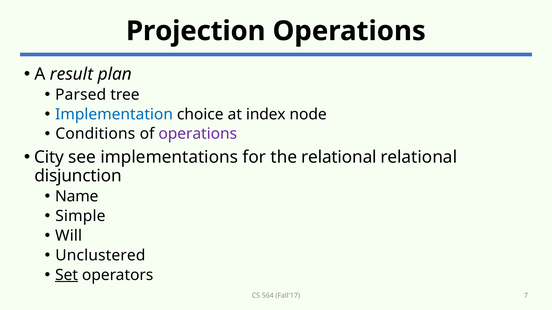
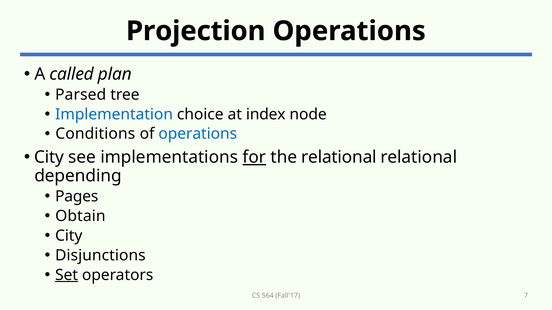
result: result -> called (72, 74)
operations colour: purple -> blue (198, 134)
for underline: none -> present (254, 158)
disjunction: disjunction -> depending (78, 176)
Name: Name -> Pages (77, 197)
Simple: Simple -> Obtain (80, 216)
Will: Will -> City (69, 236)
Unclustered: Unclustered -> Disjunctions (100, 256)
